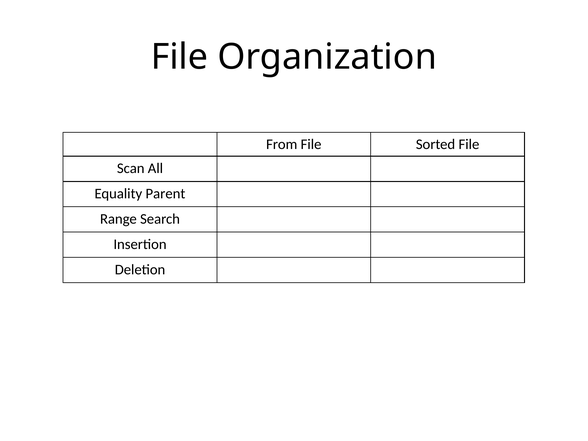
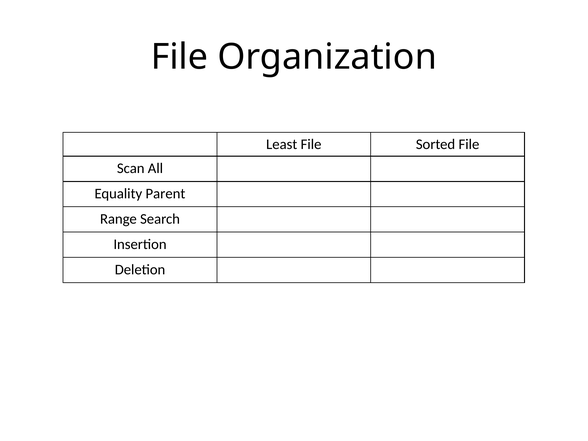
From: From -> Least (282, 144)
